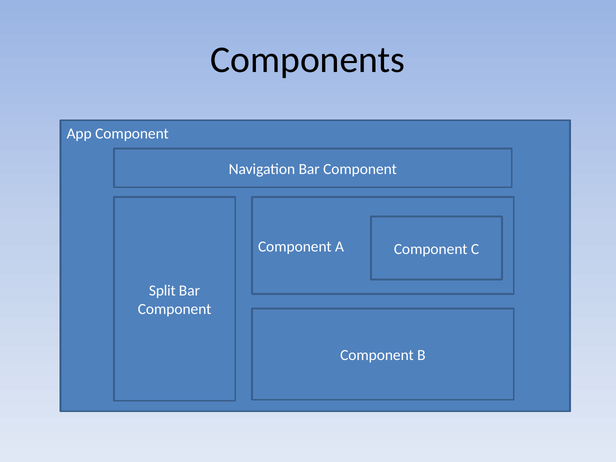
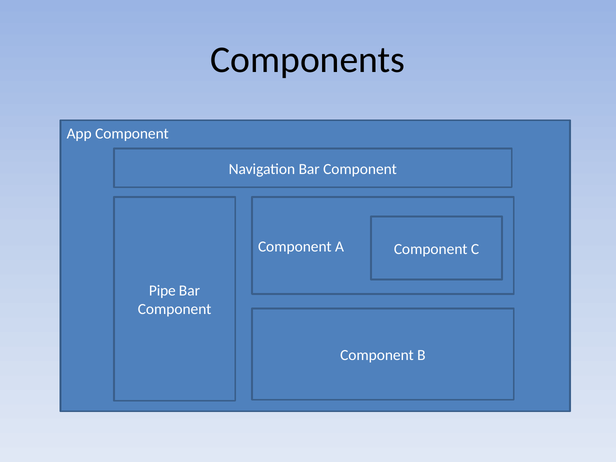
Split: Split -> Pipe (162, 291)
